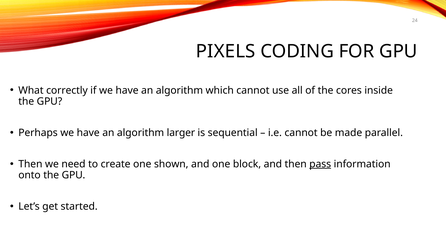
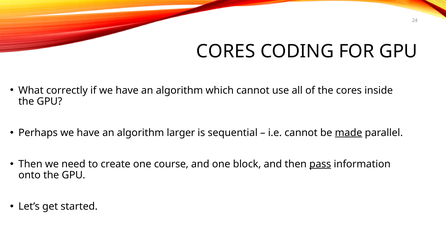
PIXELS: PIXELS -> CORES (226, 51)
made underline: none -> present (349, 133)
shown: shown -> course (171, 164)
